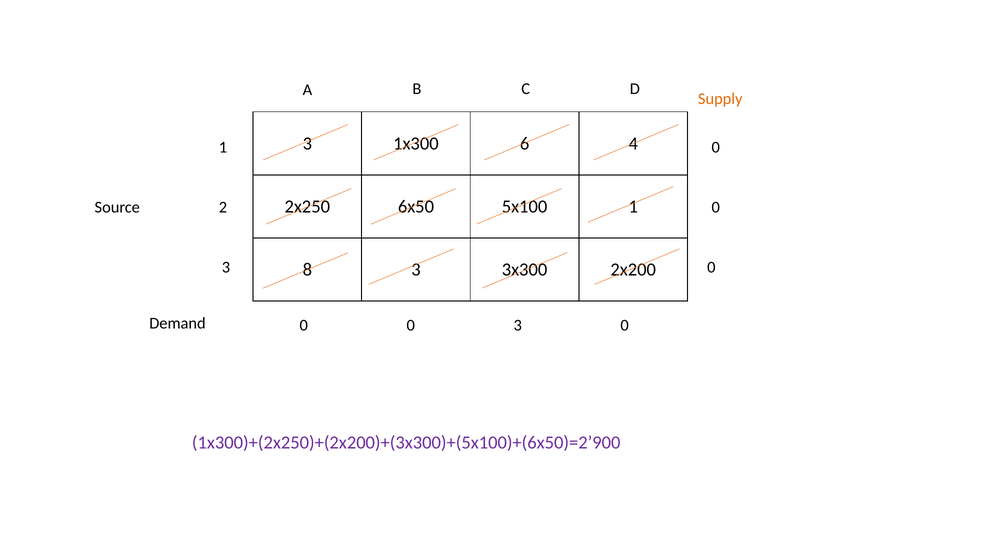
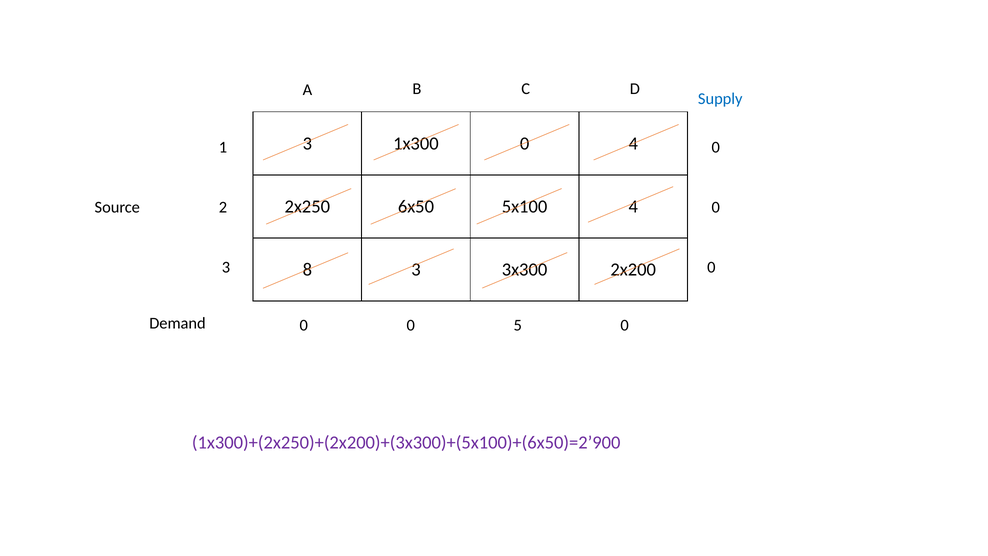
Supply colour: orange -> blue (720, 99)
1x300 6: 6 -> 0 (525, 143)
5x100 1: 1 -> 4 (633, 207)
0 3: 3 -> 5 (518, 325)
